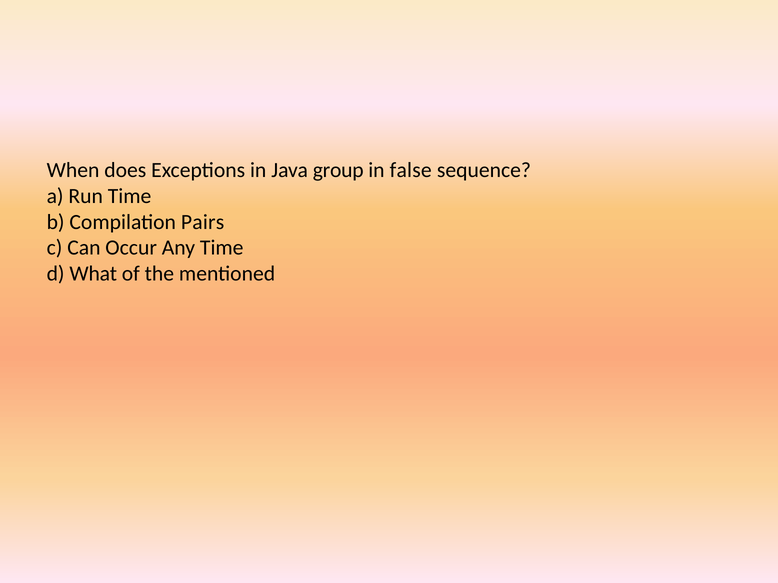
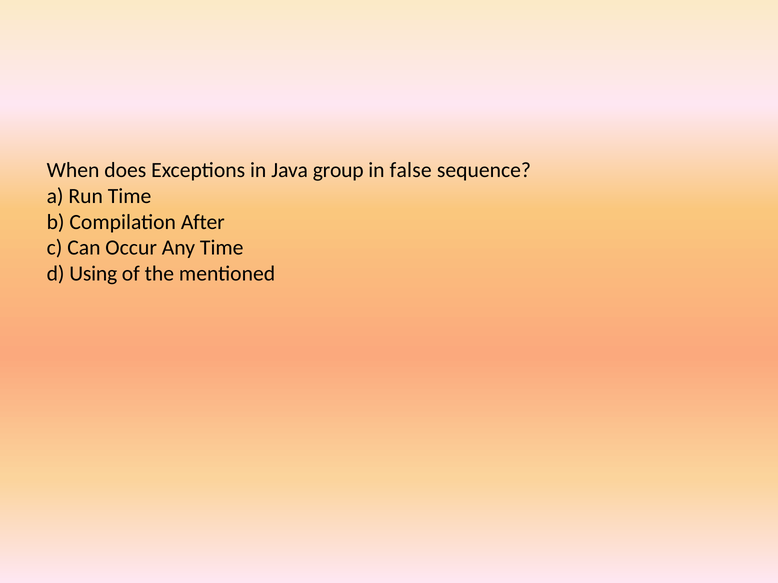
Pairs: Pairs -> After (203, 222)
What: What -> Using (93, 274)
